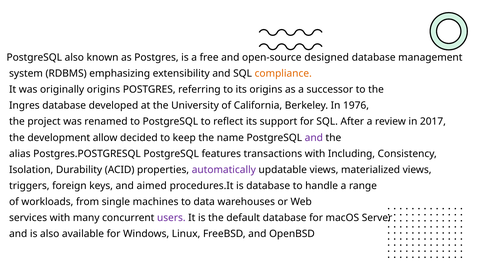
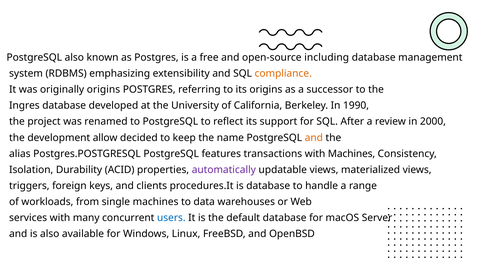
designed: designed -> including (327, 57)
1976: 1976 -> 1990 (356, 105)
2017: 2017 -> 2000 (433, 121)
and colour: purple -> orange (314, 137)
with Including: Including -> Machines (352, 153)
aimed: aimed -> clients (152, 185)
users colour: purple -> blue (171, 217)
